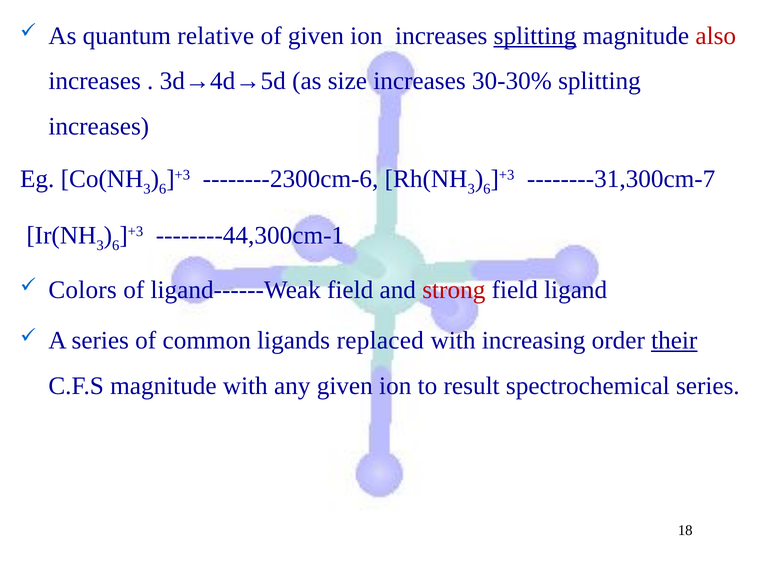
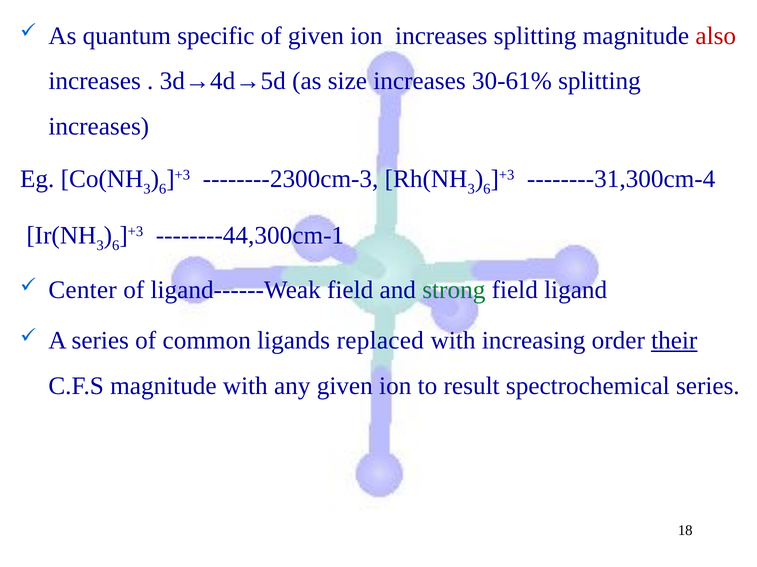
relative: relative -> specific (216, 36)
splitting underline: present -> none (535, 36)
30-30%: 30-30% -> 30-61% (512, 81)
--------2300cm-6: --------2300cm-6 -> --------2300cm-3 (291, 179)
--------31,300cm-7: --------31,300cm-7 -> --------31,300cm-4 (621, 179)
Colors: Colors -> Center (83, 291)
strong colour: red -> green (454, 291)
